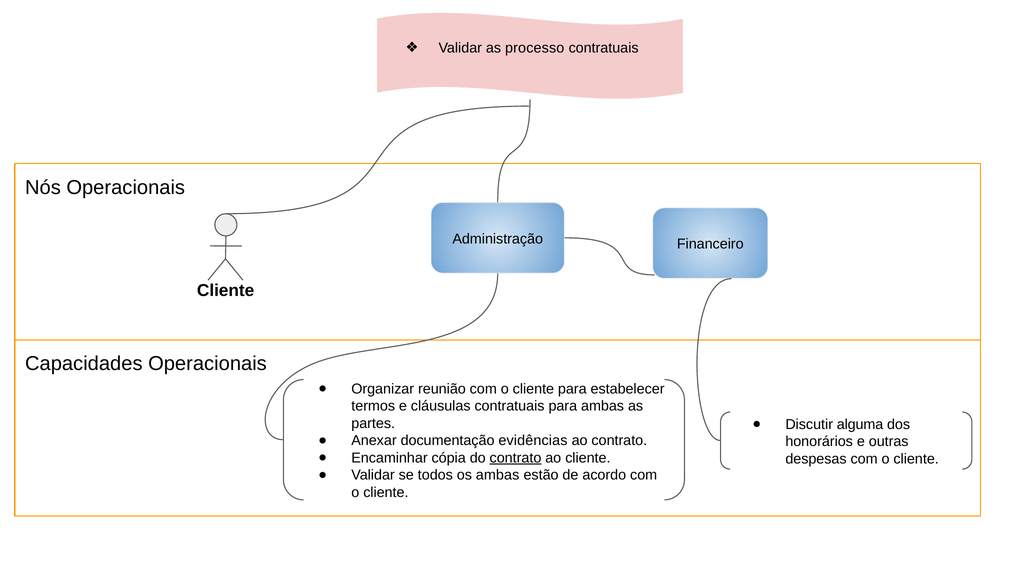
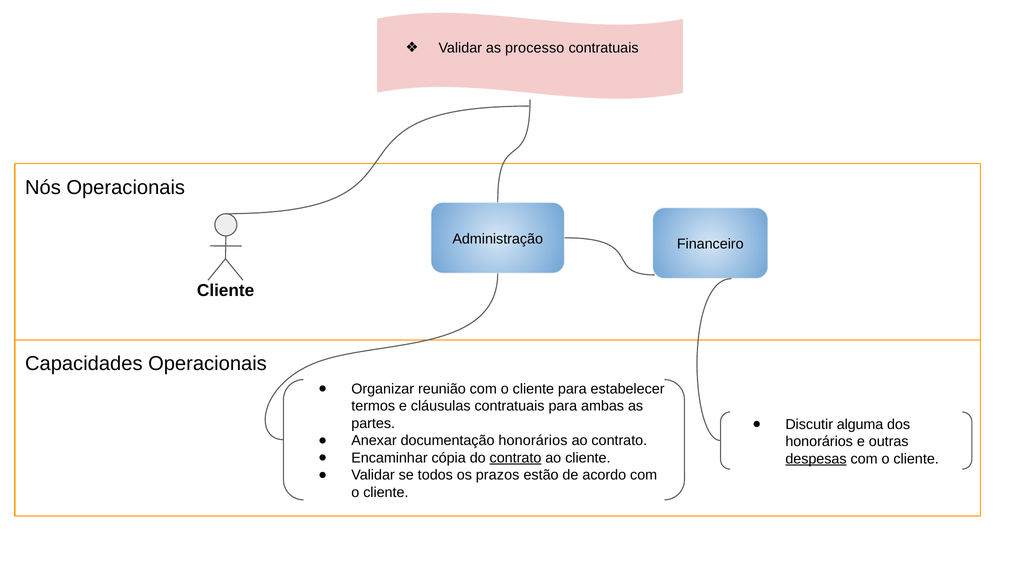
documentação evidências: evidências -> honorários (533, 440)
despesas underline: none -> present (816, 459)
os ambas: ambas -> prazos (498, 475)
